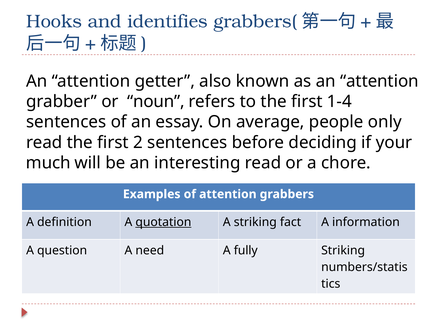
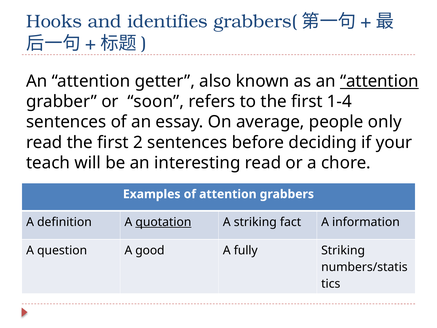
attention underline: none -> present (379, 81)
noun: noun -> soon (156, 101)
much: much -> teach (48, 163)
need: need -> good (150, 250)
